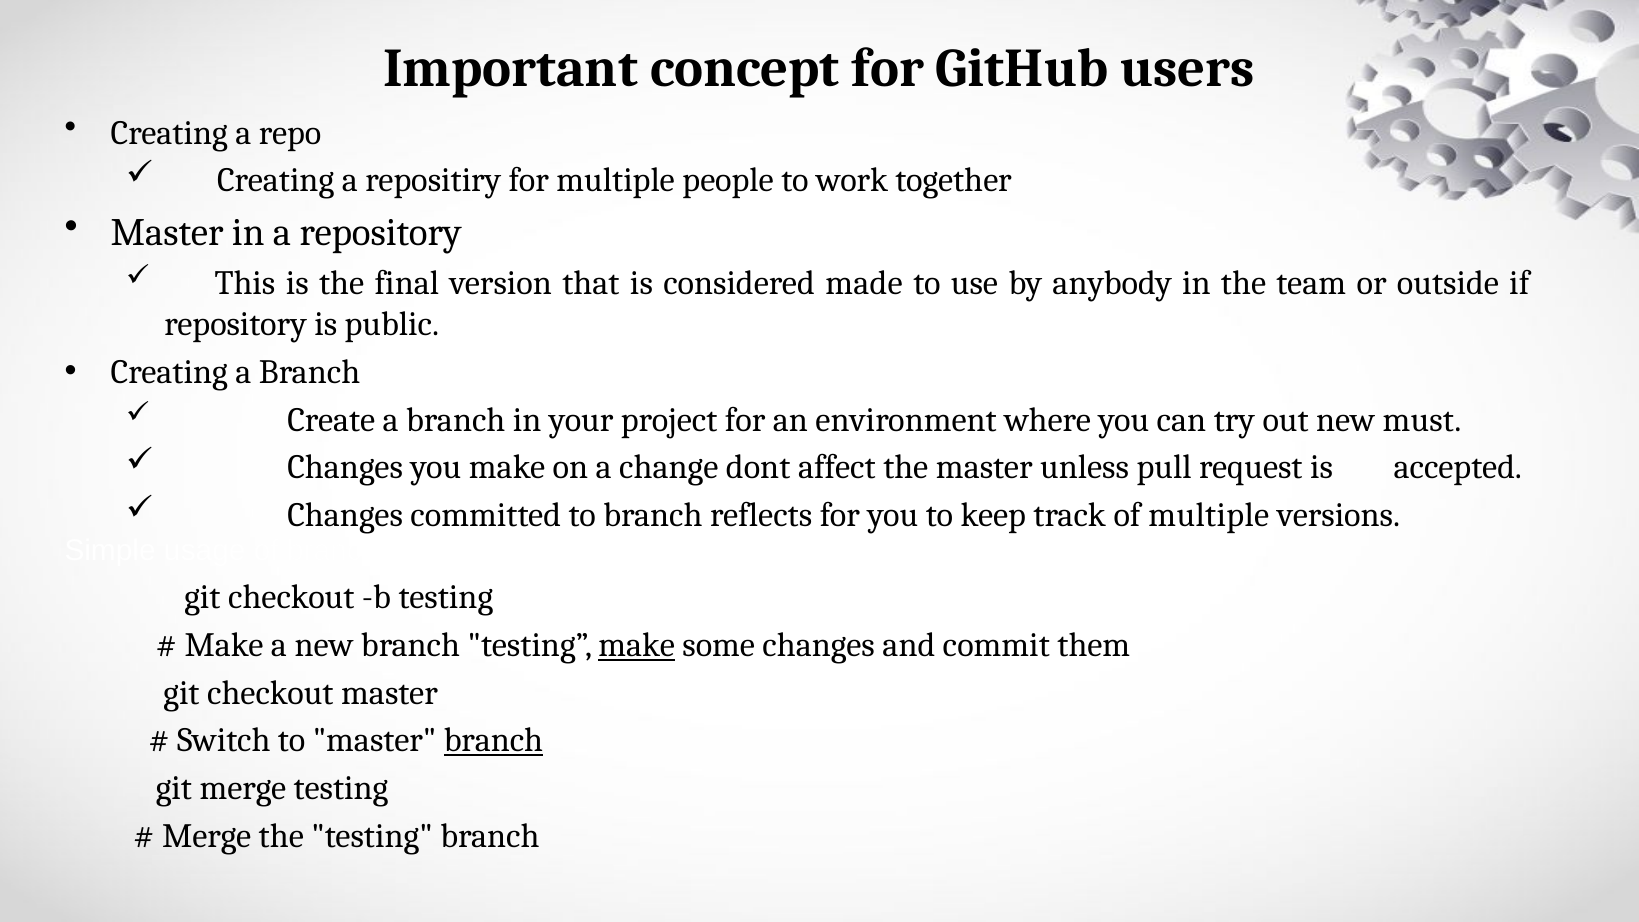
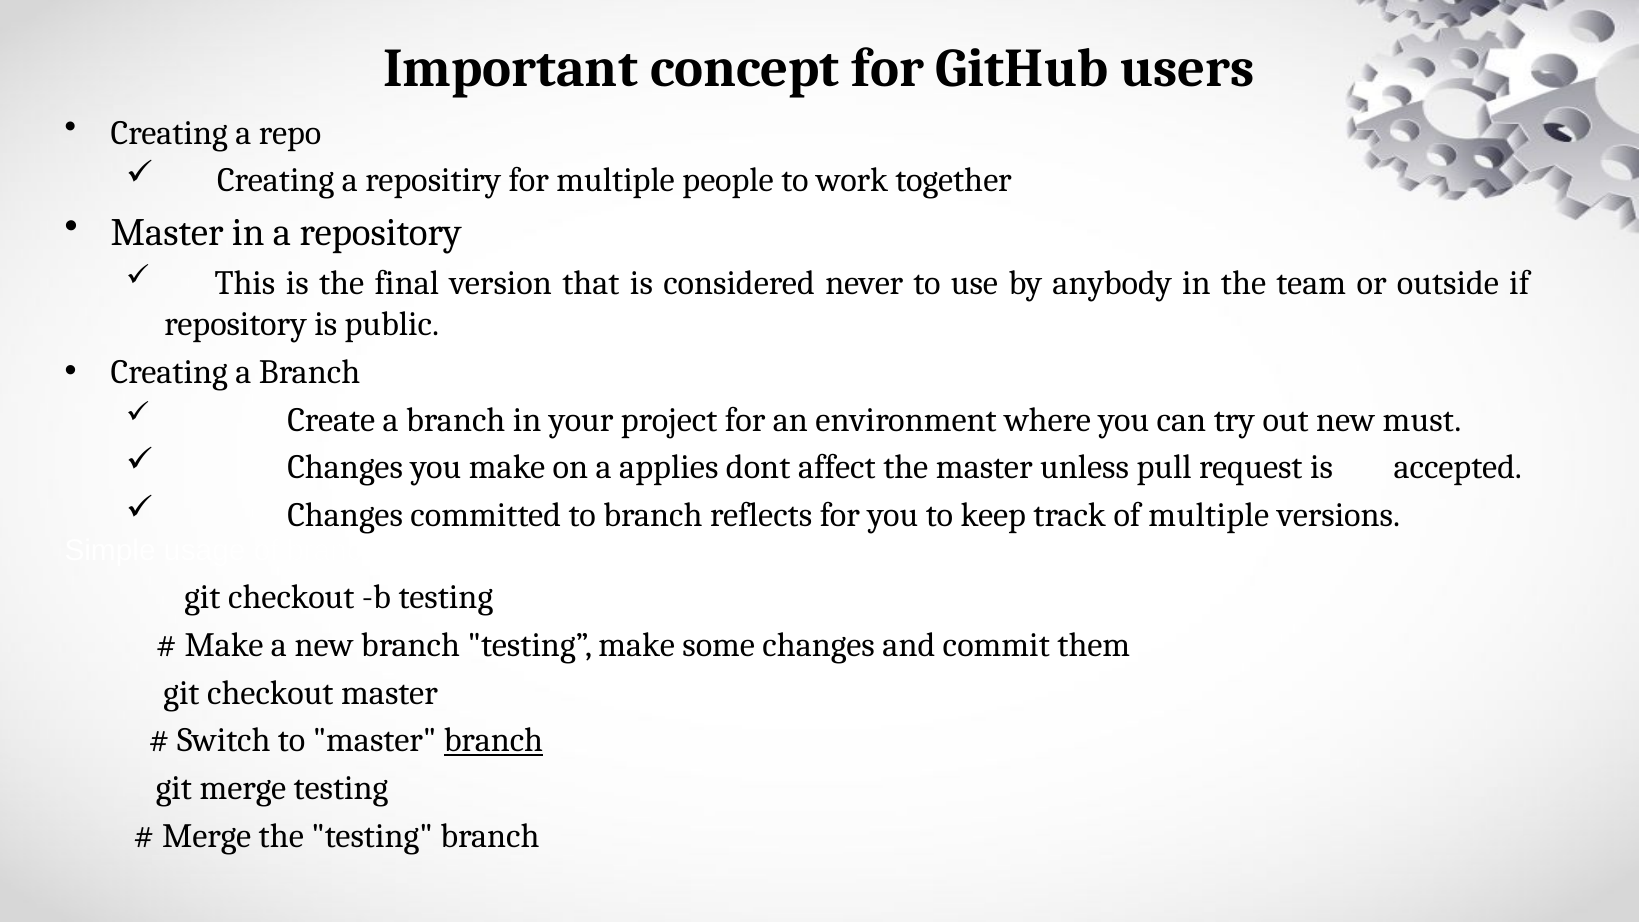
made: made -> never (864, 283)
change: change -> applies (669, 468)
make underline: present -> none (637, 645)
